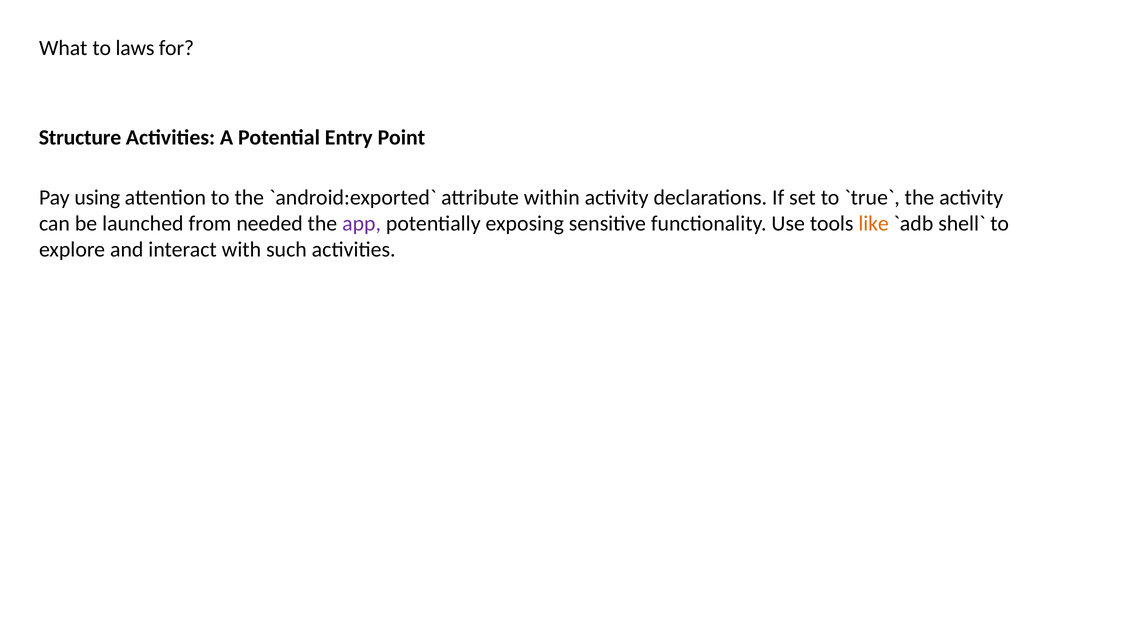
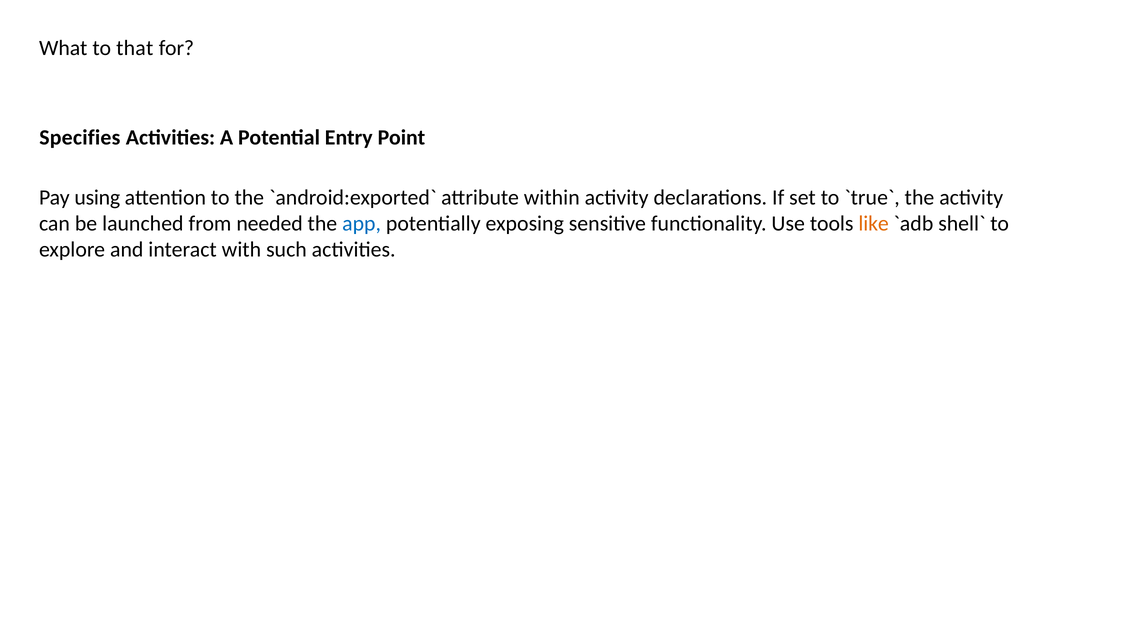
laws: laws -> that (135, 48)
Structure: Structure -> Specifies (80, 138)
app colour: purple -> blue (362, 224)
